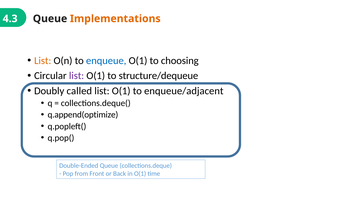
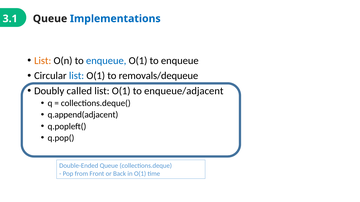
4.3: 4.3 -> 3.1 (10, 19)
Implementations colour: orange -> blue (115, 19)
O(1 to choosing: choosing -> enqueue (180, 61)
list colour: purple -> blue (77, 76)
structure/dequeue: structure/dequeue -> removals/dequeue (158, 76)
q.append(optimize: q.append(optimize -> q.append(adjacent (83, 115)
